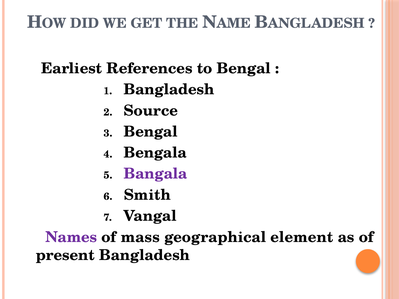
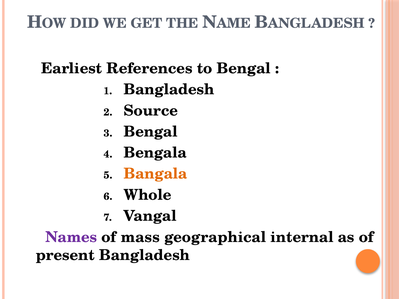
Bangala colour: purple -> orange (155, 174)
Smith: Smith -> Whole (147, 195)
element: element -> internal (302, 237)
